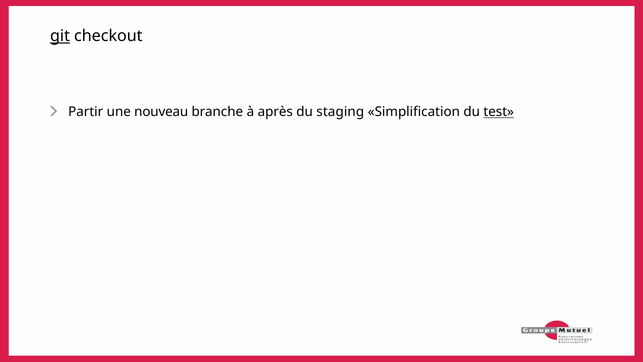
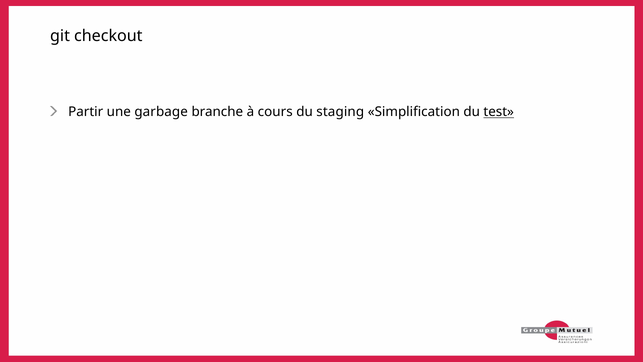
git underline: present -> none (60, 36)
nouveau: nouveau -> garbage (161, 112)
après: après -> cours (275, 112)
